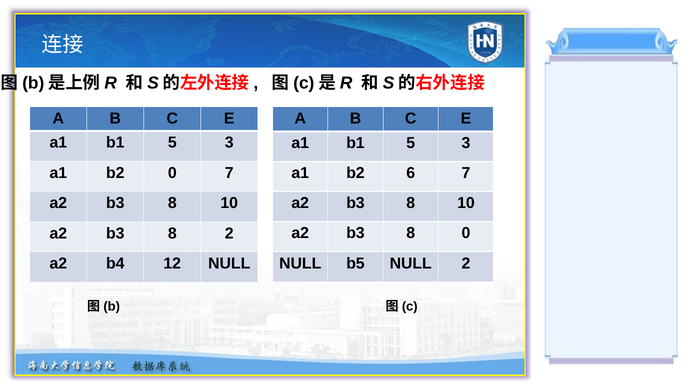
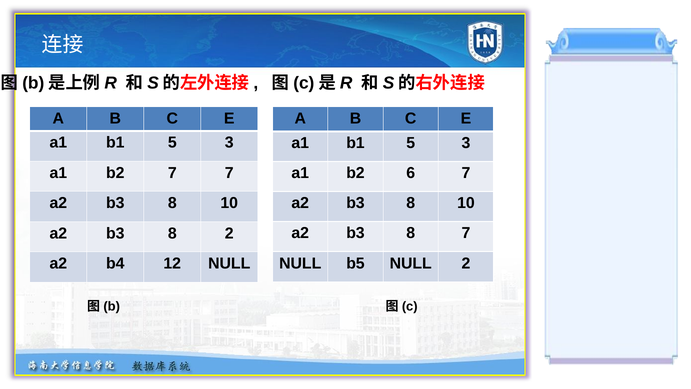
b2 0: 0 -> 7 (172, 173)
8 0: 0 -> 7 (466, 233)
